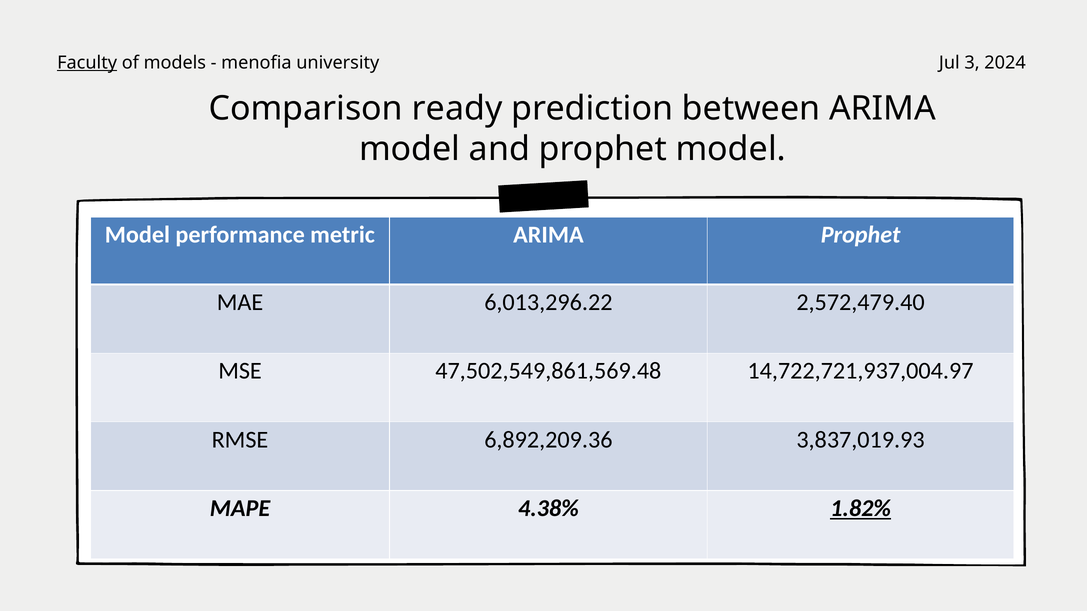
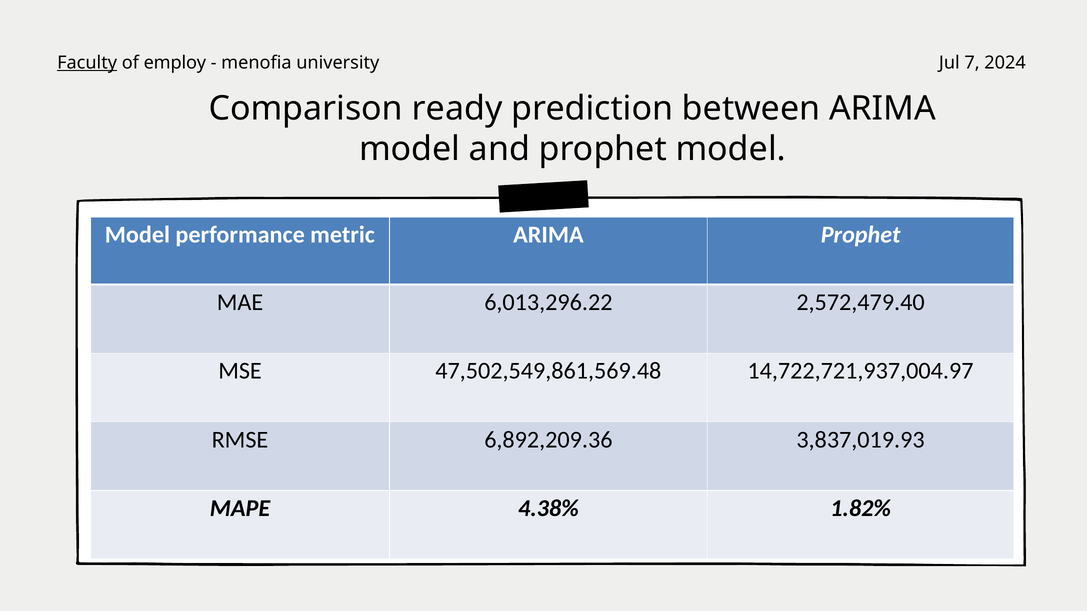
models: models -> employ (175, 63)
3: 3 -> 7 (972, 63)
1.82% underline: present -> none (861, 509)
